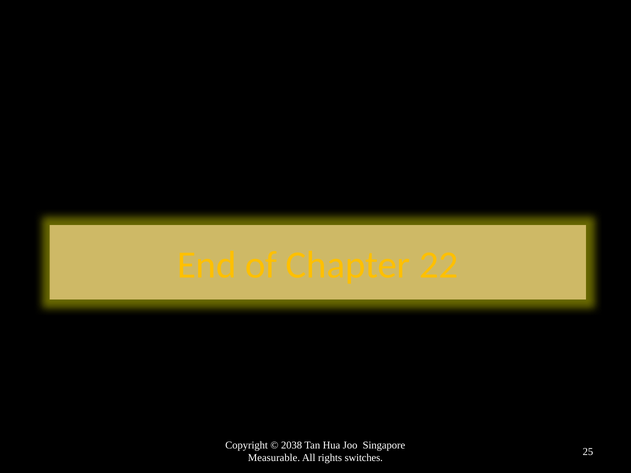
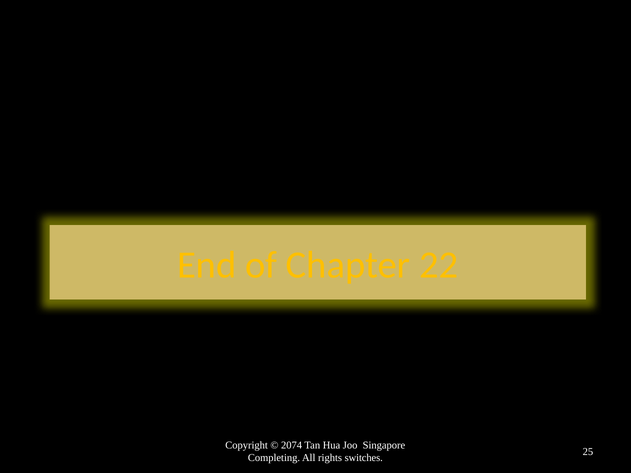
2038: 2038 -> 2074 (292, 446)
Measurable: Measurable -> Completing (274, 458)
